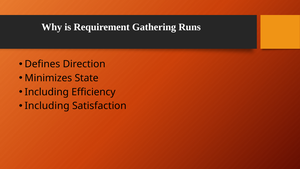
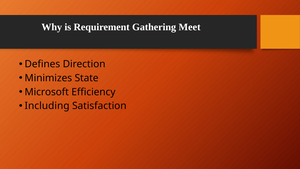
Runs: Runs -> Meet (190, 27)
Including: Including -> Microsoft (47, 92)
